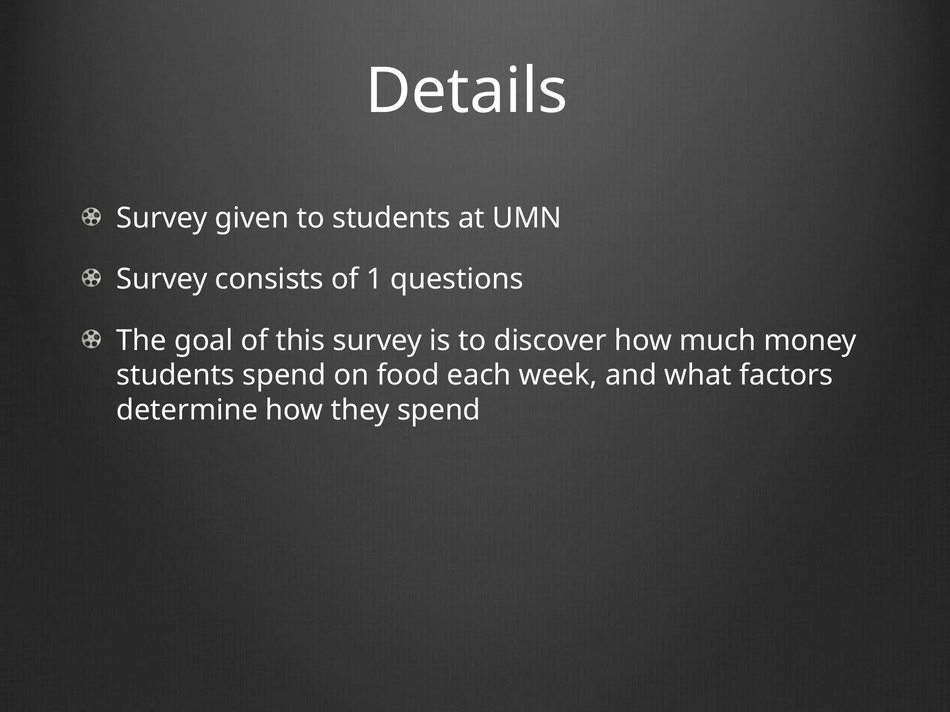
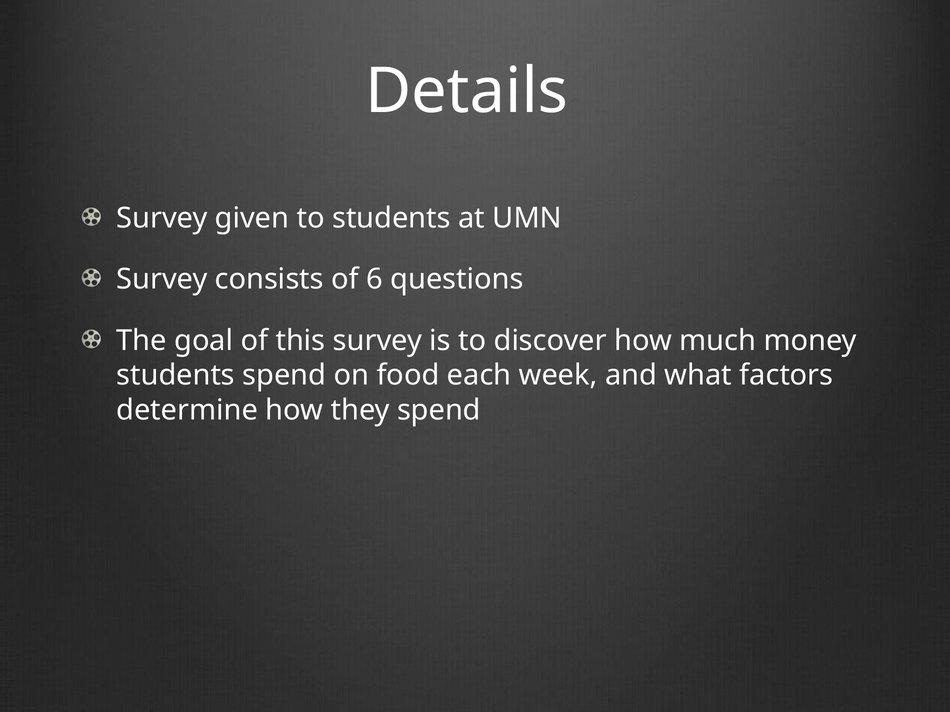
1: 1 -> 6 (375, 280)
